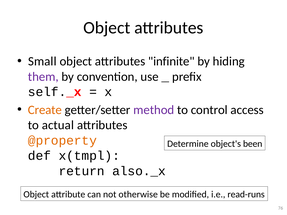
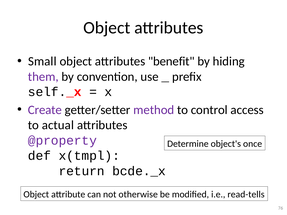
infinite: infinite -> benefit (171, 61)
Create colour: orange -> purple (45, 110)
@property colour: orange -> purple (62, 141)
been: been -> once (253, 144)
also._x: also._x -> bcde._x (139, 171)
read-runs: read-runs -> read-tells (246, 195)
